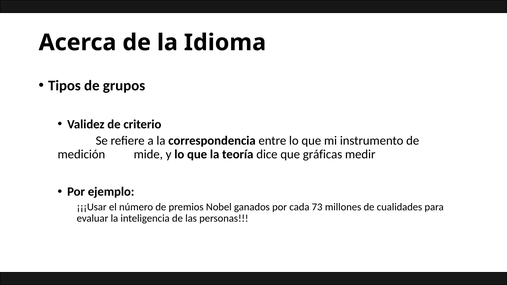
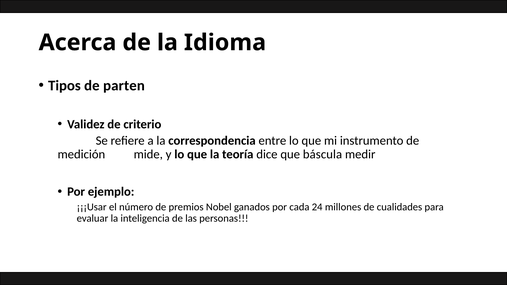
grupos: grupos -> parten (124, 86)
gráficas: gráficas -> báscula (322, 154)
73: 73 -> 24 (317, 207)
